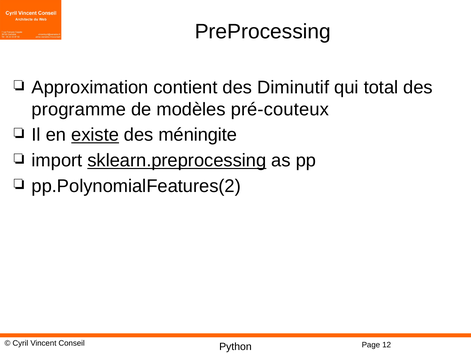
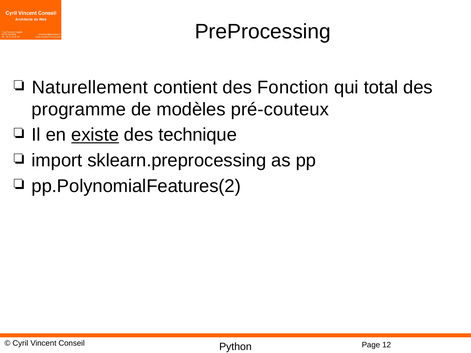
Approximation: Approximation -> Naturellement (90, 87)
Diminutif: Diminutif -> Fonction (293, 87)
méningite: méningite -> technique (198, 135)
sklearn.preprocessing underline: present -> none (177, 161)
